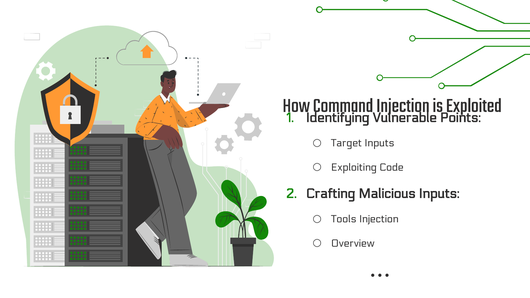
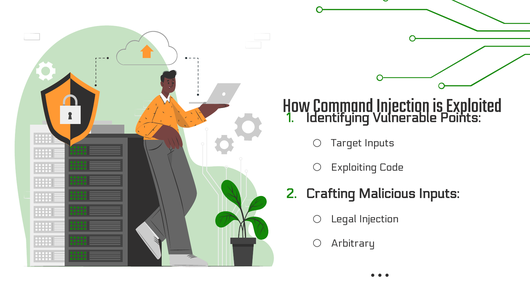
Tools: Tools -> Legal (344, 219)
Overview: Overview -> Arbitrary (353, 243)
